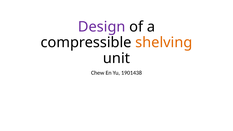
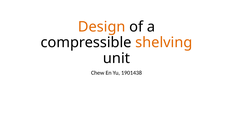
Design colour: purple -> orange (102, 27)
